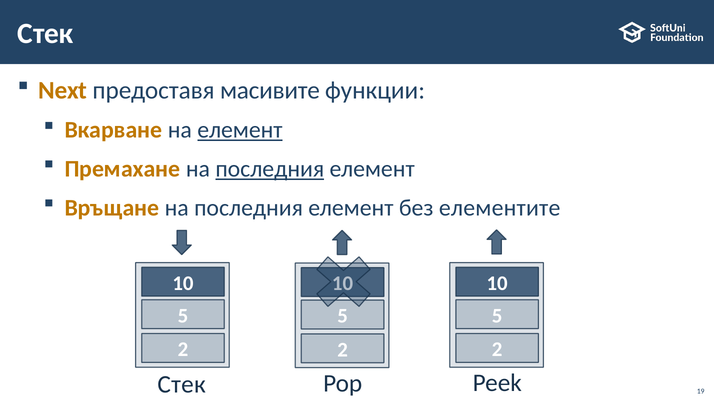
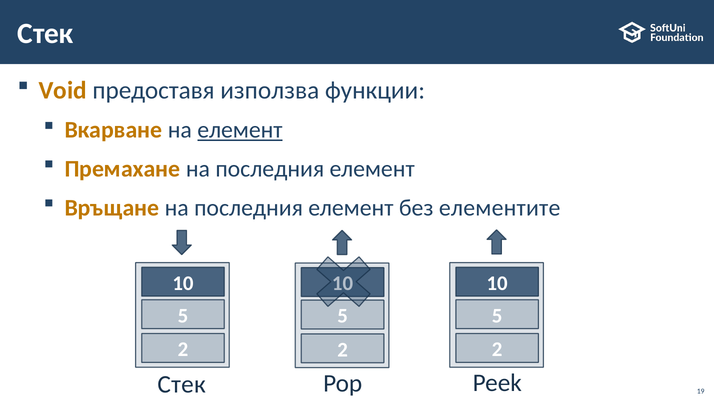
Next: Next -> Void (63, 91)
масивите: масивите -> използва (270, 91)
последния underline: present -> none (270, 169)
